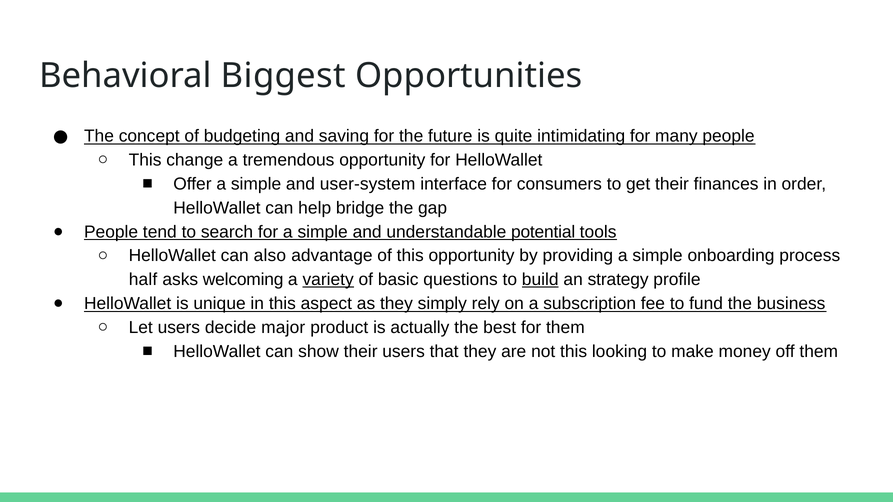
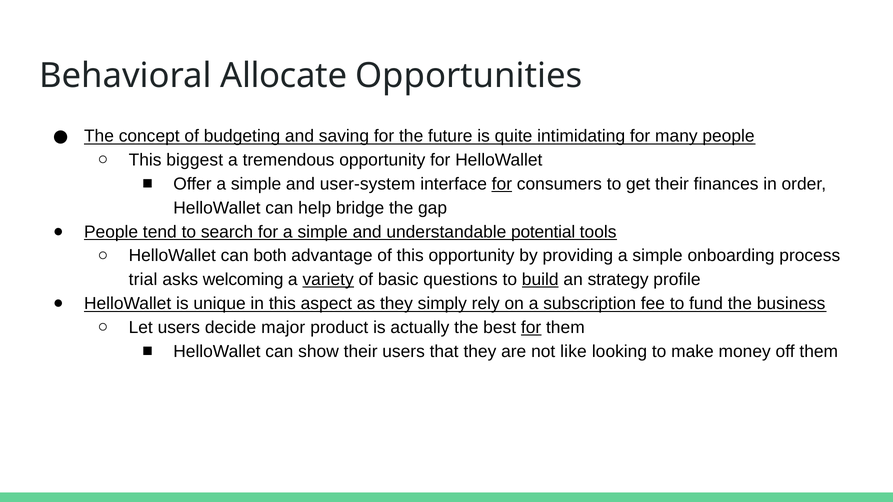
Biggest: Biggest -> Allocate (284, 76)
change: change -> biggest (195, 160)
for underline: none -> present (502, 184)
also: also -> both (270, 256)
half: half -> trial (143, 280)
for underline: none -> present (531, 328)
not this: this -> like (573, 352)
